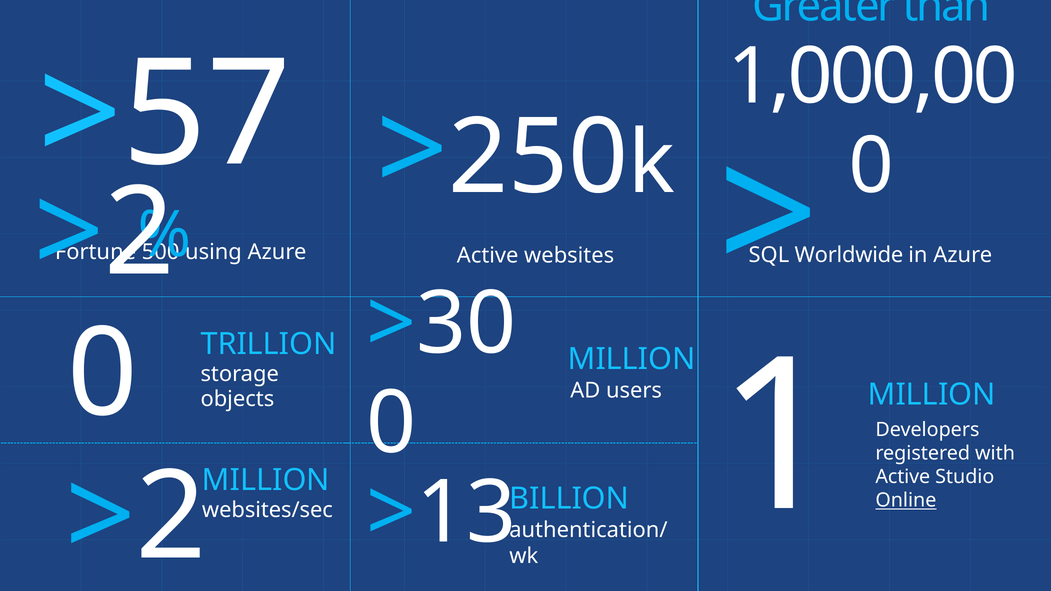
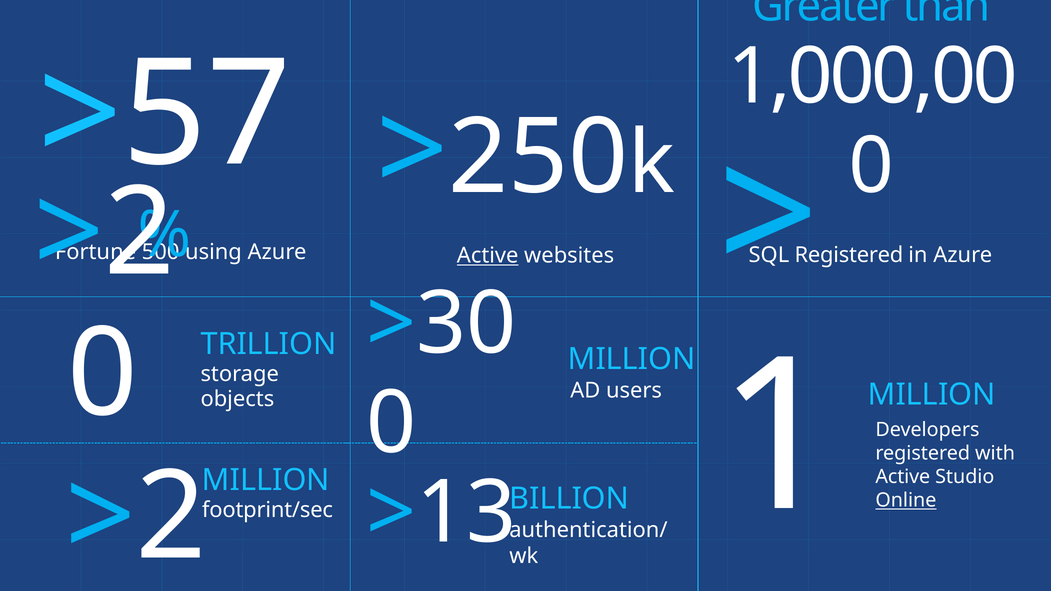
Worldwide: Worldwide -> Registered (849, 255)
Active underline: none -> present (488, 256)
websites/sec: websites/sec -> footprint/sec (267, 510)
